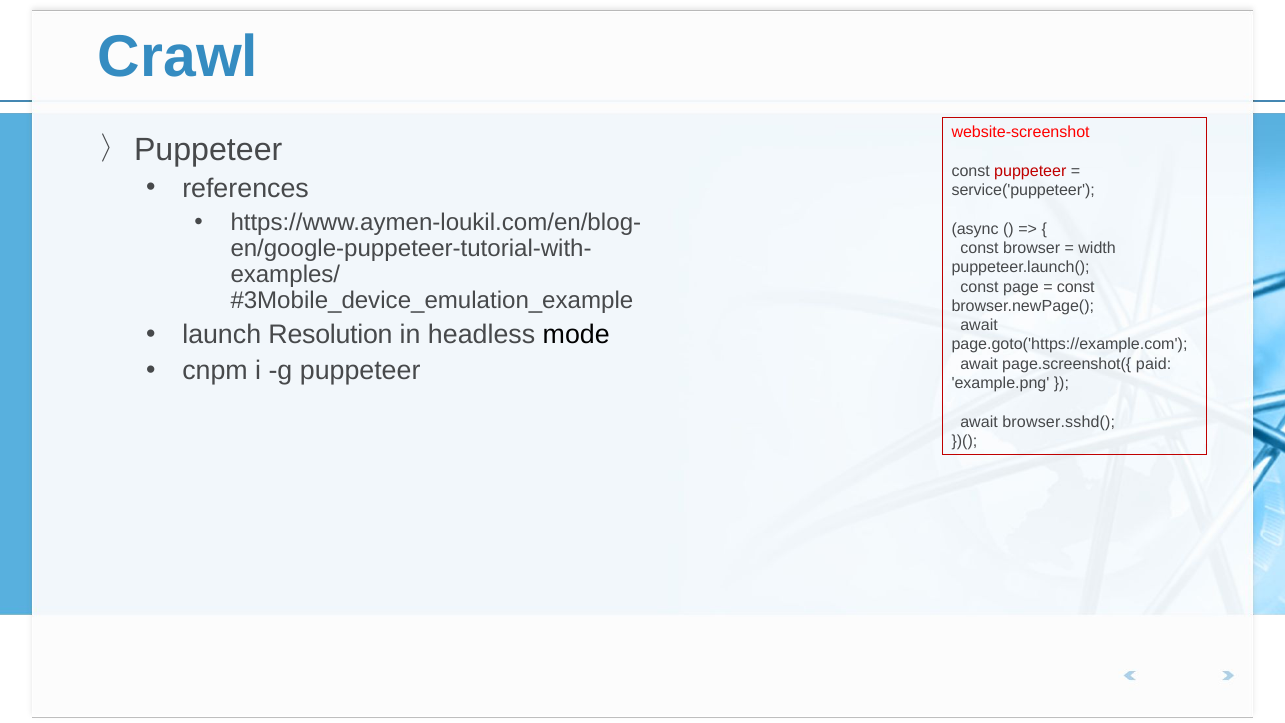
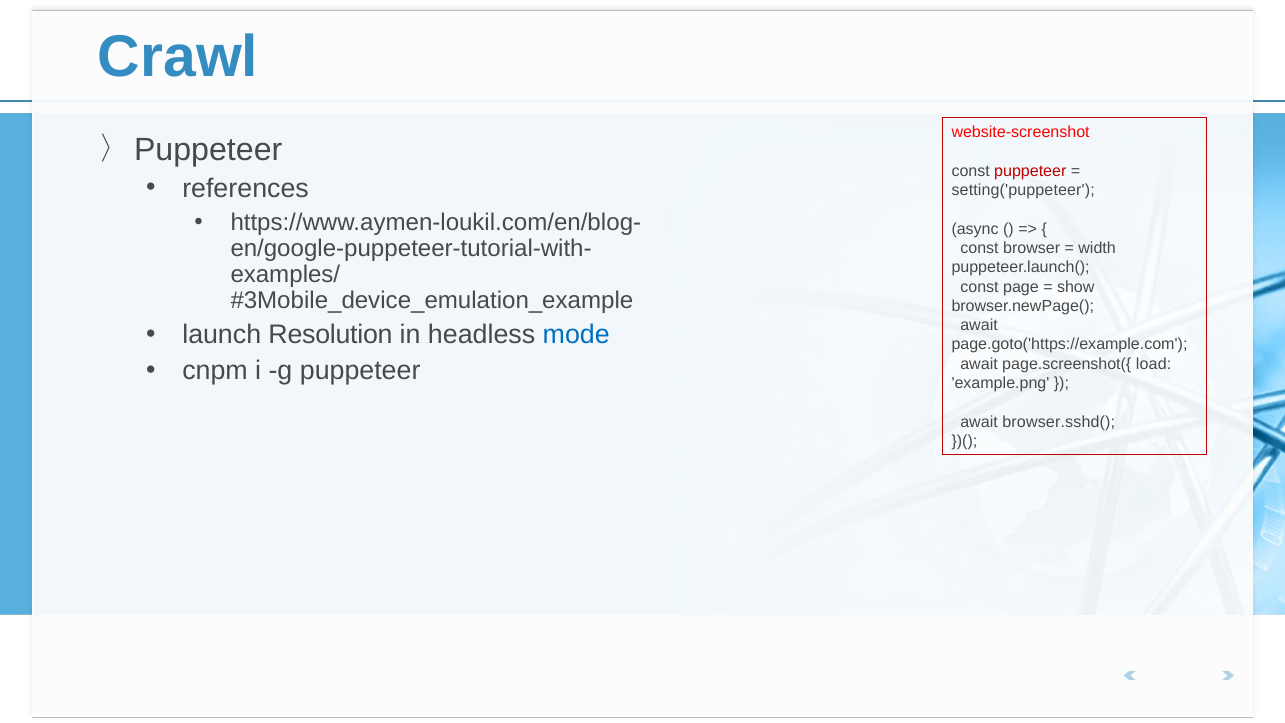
service('puppeteer: service('puppeteer -> setting('puppeteer (1023, 190)
const: const -> show (1076, 287)
mode colour: black -> blue (576, 335)
paid: paid -> load (1154, 364)
